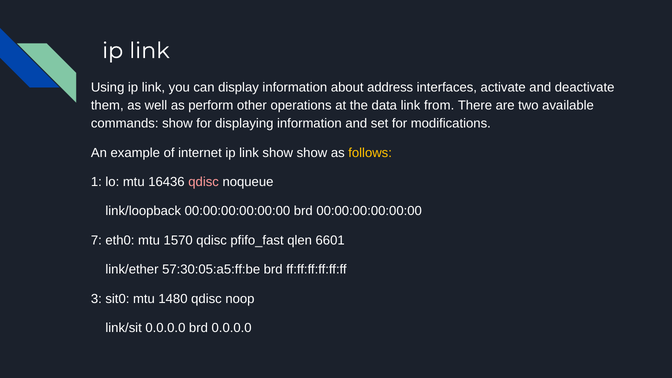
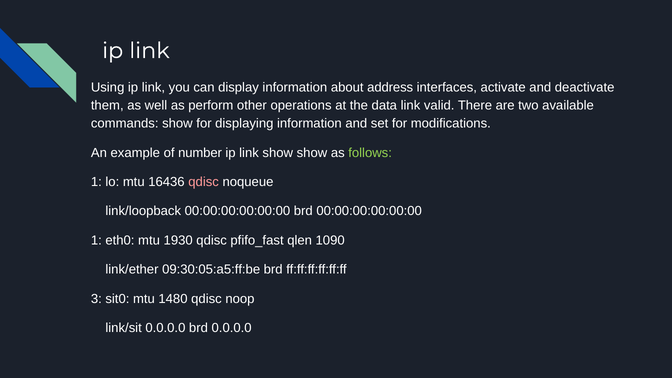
from: from -> valid (439, 105)
internet: internet -> number (200, 153)
follows colour: yellow -> light green (370, 153)
7: 7 -> 1 (96, 240)
1570: 1570 -> 1930 (178, 240)
6601: 6601 -> 1090 (330, 240)
57:30:05:a5:ff:be: 57:30:05:a5:ff:be -> 09:30:05:a5:ff:be (211, 270)
